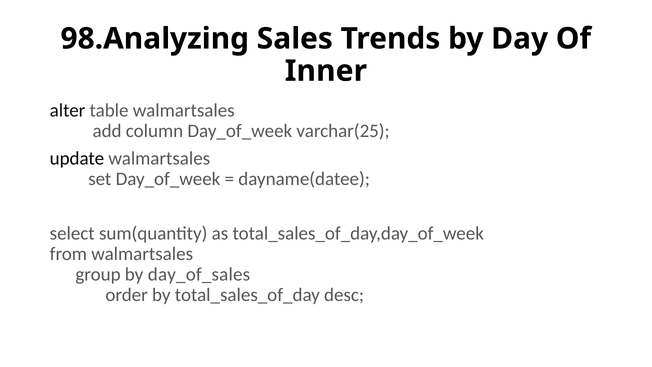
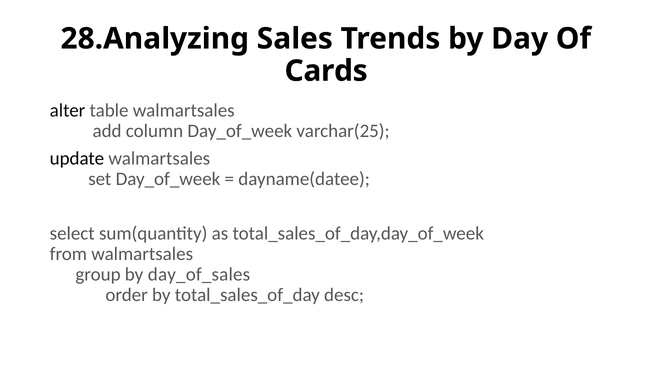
98.Analyzing: 98.Analyzing -> 28.Analyzing (155, 39)
Inner: Inner -> Cards (326, 71)
